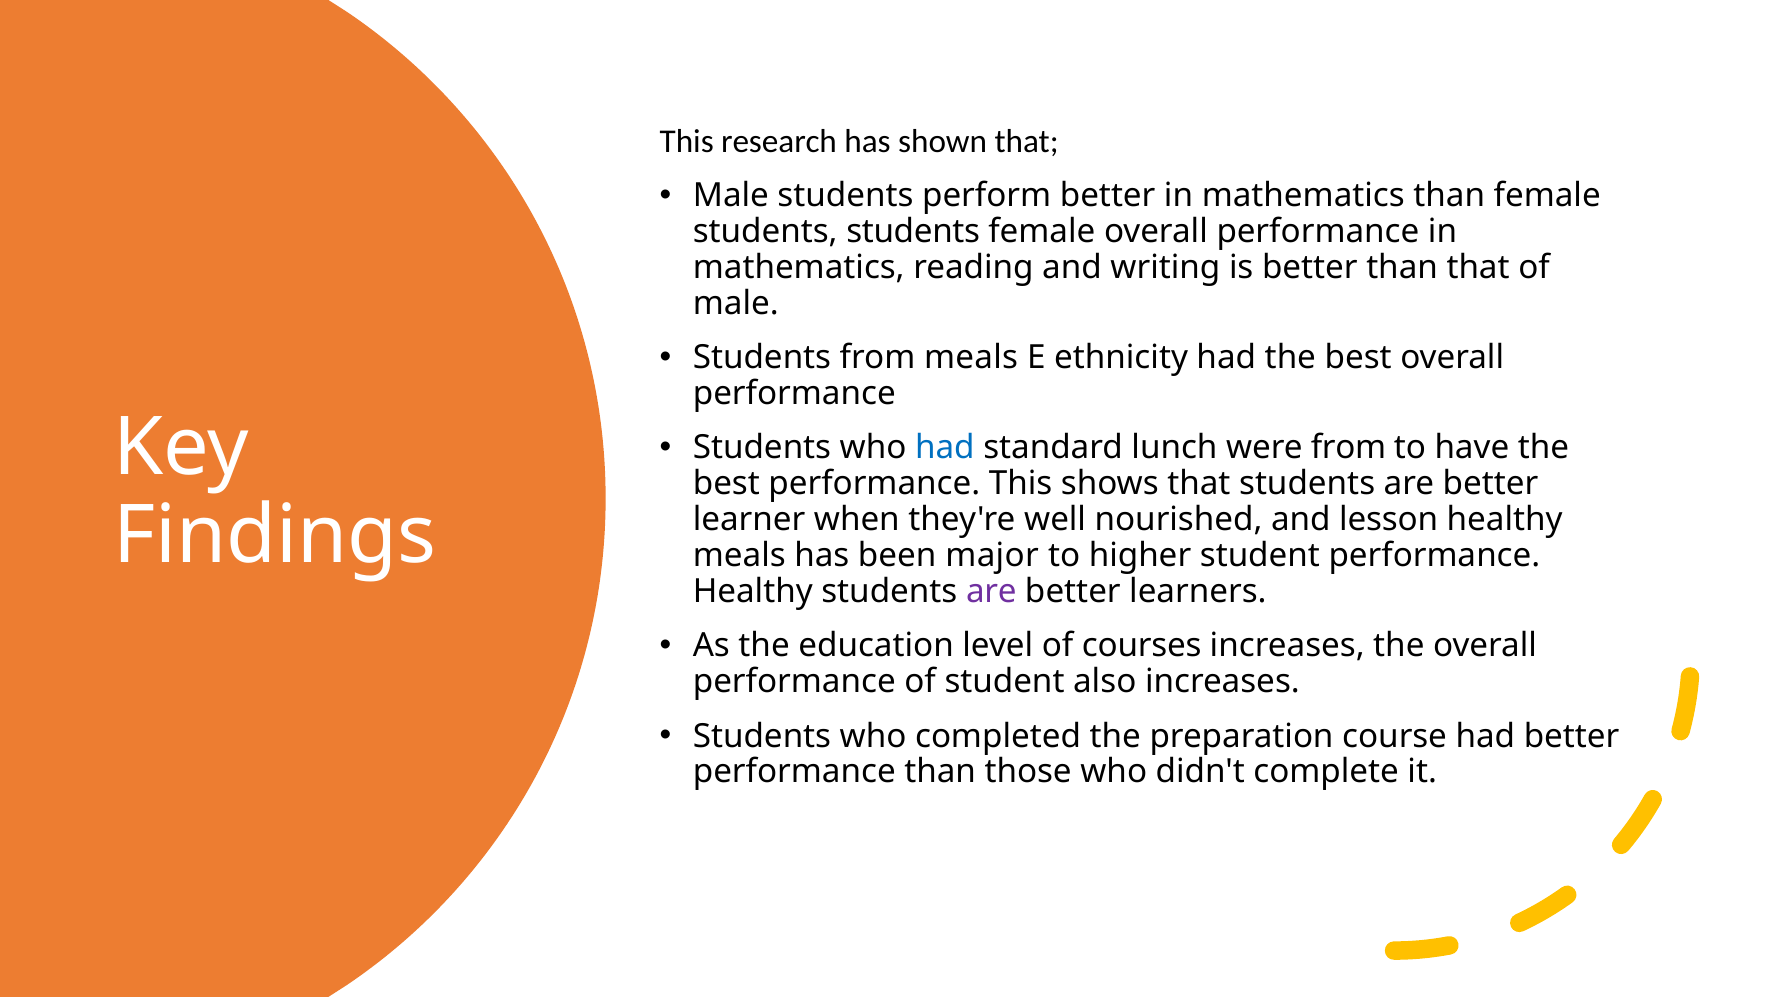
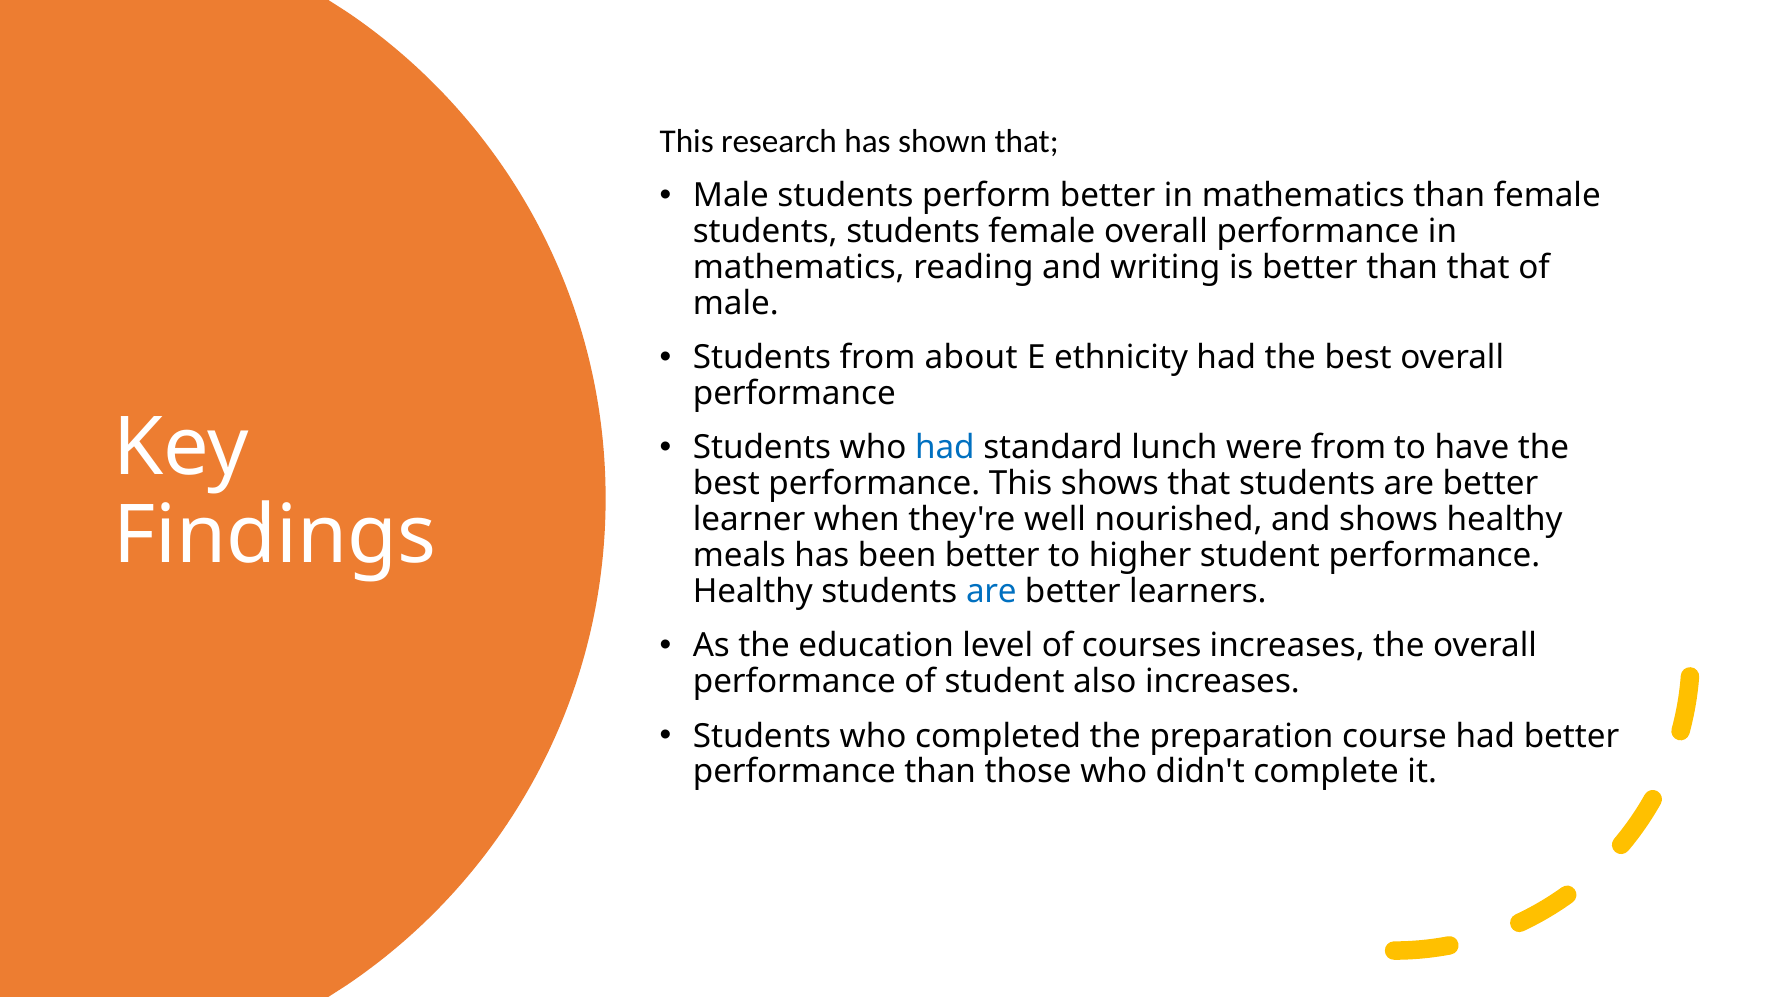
from meals: meals -> about (971, 357)
and lesson: lesson -> shows (1389, 520)
been major: major -> better (992, 555)
are colour: purple -> blue (991, 591)
